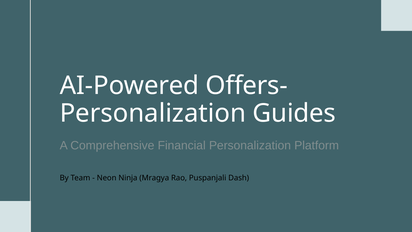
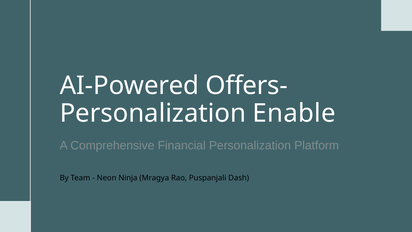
Guides: Guides -> Enable (294, 113)
